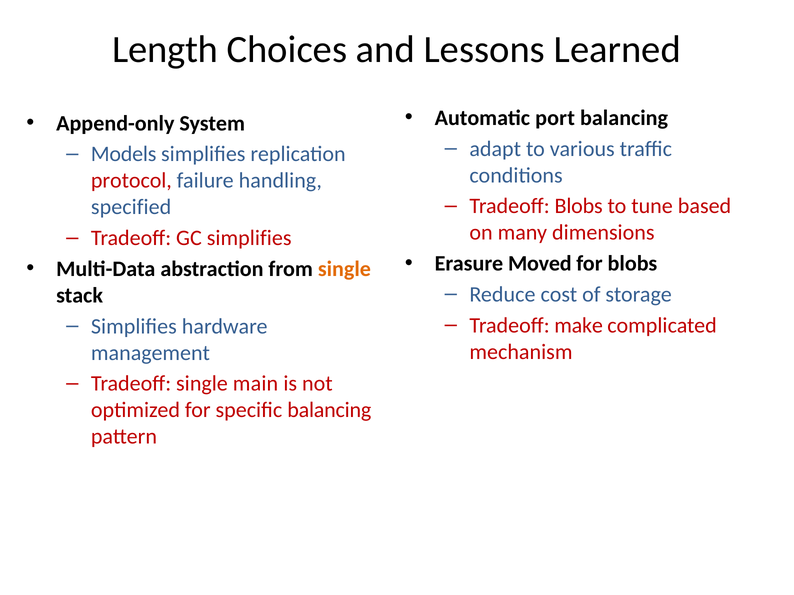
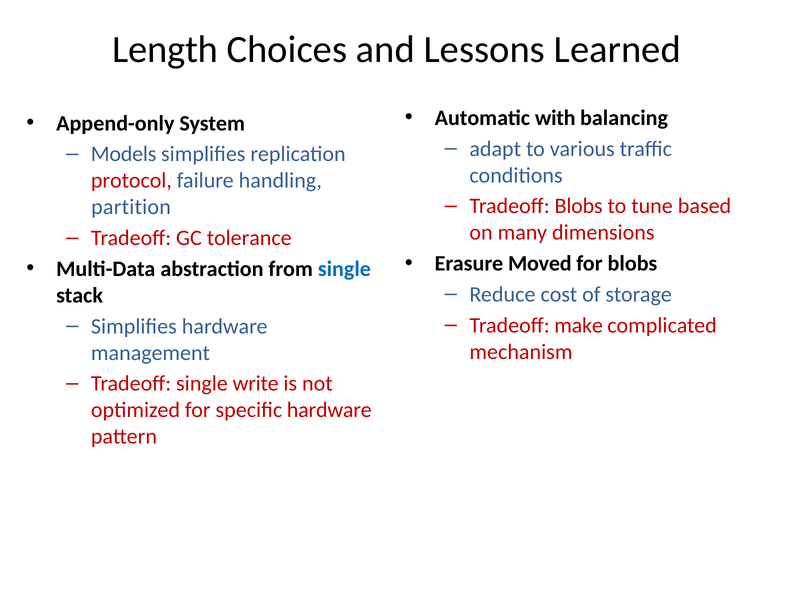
port: port -> with (555, 118)
specified: specified -> partition (131, 207)
GC simplifies: simplifies -> tolerance (249, 238)
single colour: orange -> blue (344, 269)
main: main -> write (256, 384)
specific balancing: balancing -> hardware (329, 411)
